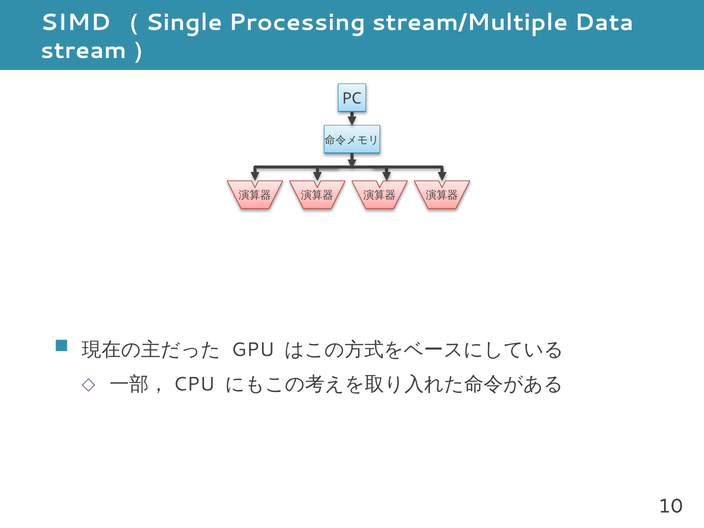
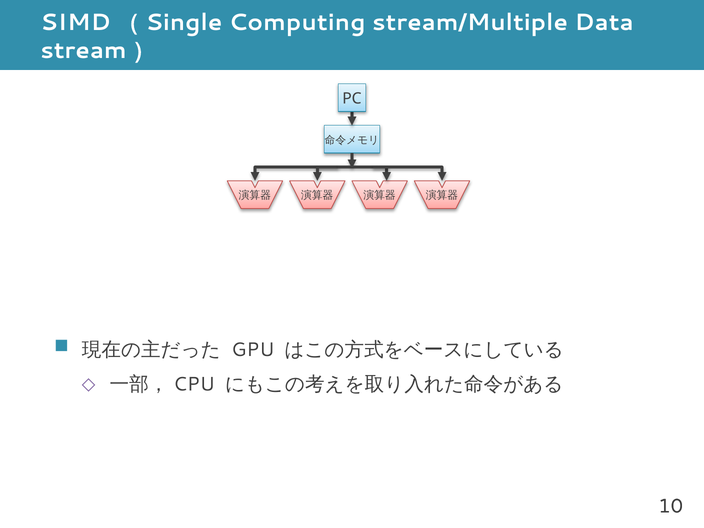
Processing: Processing -> Computing (297, 23)
